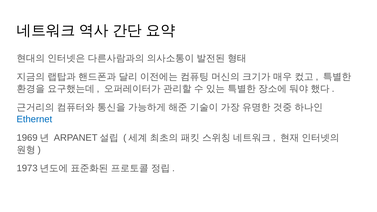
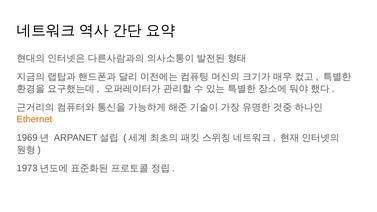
Ethernet colour: blue -> orange (34, 119)
